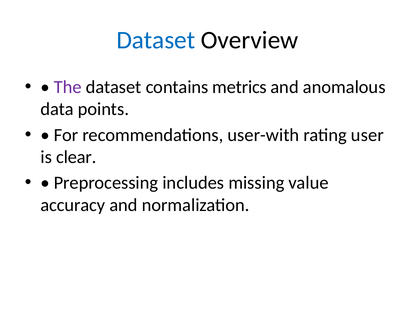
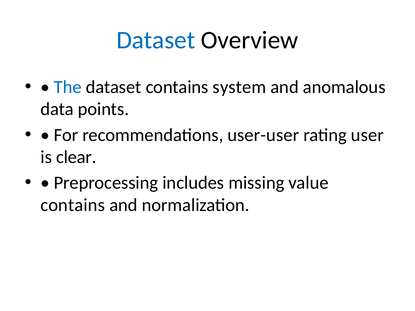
The colour: purple -> blue (68, 87)
metrics: metrics -> system (239, 87)
user-with: user-with -> user-user (263, 135)
accuracy: accuracy -> contains (73, 205)
